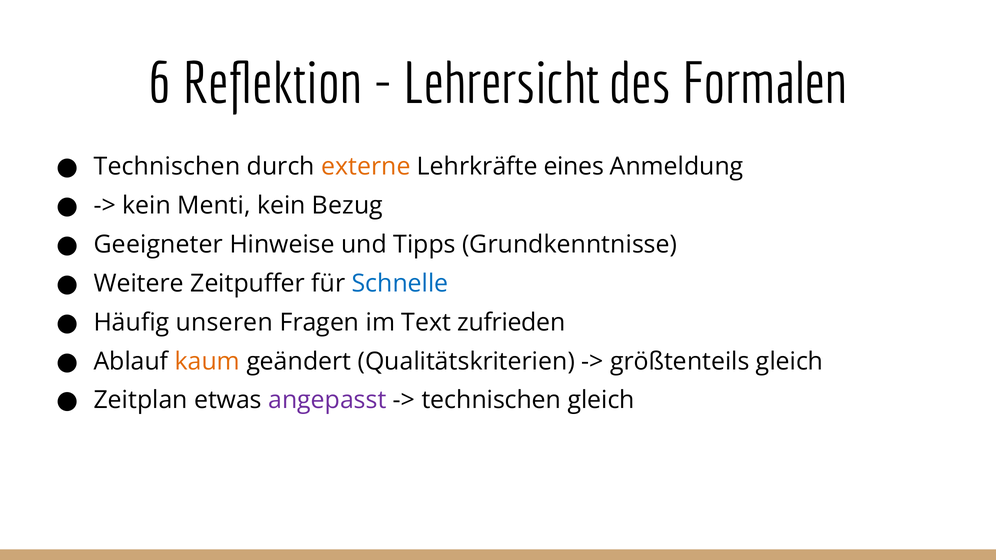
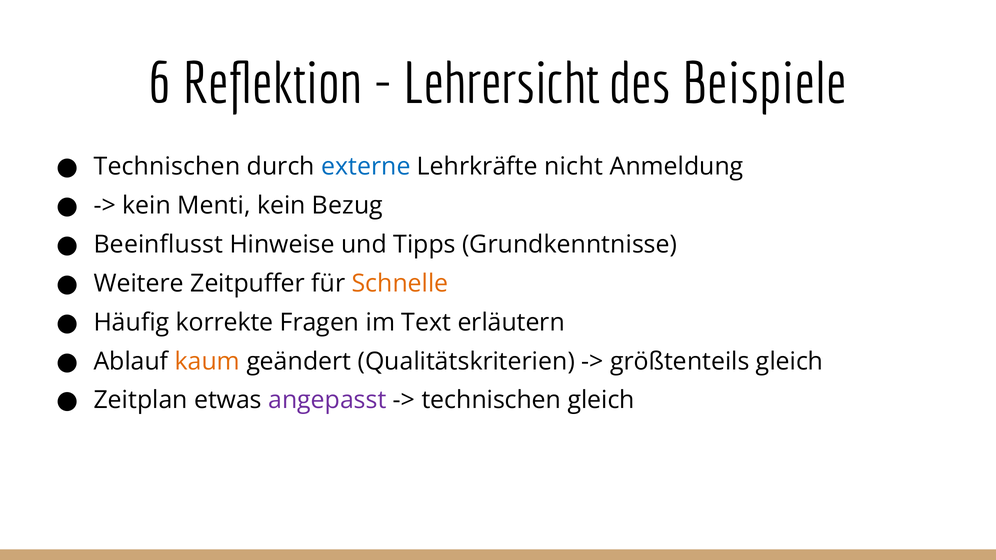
Formalen: Formalen -> Beispiele (765, 84)
externe colour: orange -> blue (366, 167)
eines: eines -> nicht (574, 167)
Geeigneter: Geeigneter -> Beeinflusst (158, 245)
Schnelle colour: blue -> orange (400, 284)
unseren: unseren -> korrekte (224, 323)
zufrieden: zufrieden -> erläutern (511, 323)
